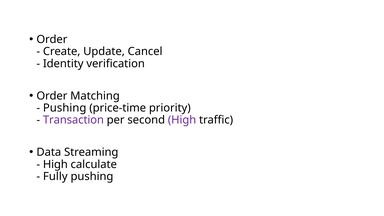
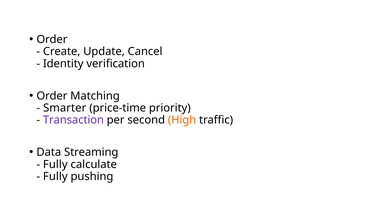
Pushing: Pushing -> Smarter (65, 108)
High colour: purple -> orange (182, 120)
High: High -> Fully (55, 164)
